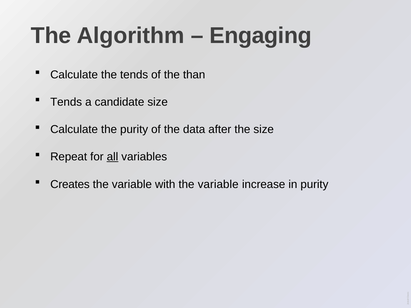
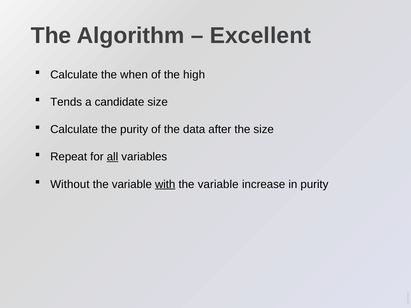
Engaging: Engaging -> Excellent (260, 36)
the tends: tends -> when (134, 75)
than: than -> high (194, 75)
Creates: Creates -> Without (70, 184)
with underline: none -> present (165, 184)
